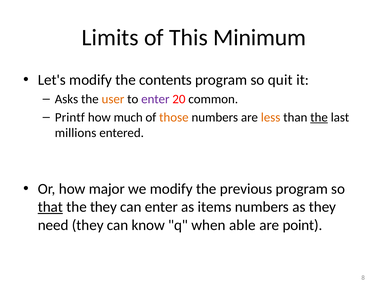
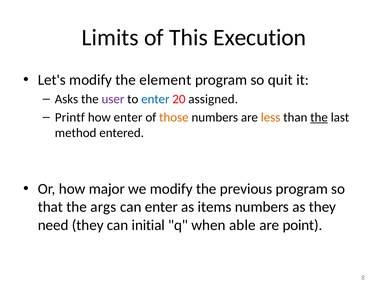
Minimum: Minimum -> Execution (260, 38)
contents: contents -> element (165, 80)
user colour: orange -> purple (113, 99)
enter colour: purple -> blue (155, 99)
common: common -> assigned (213, 99)
how much: much -> enter (128, 117)
millions: millions -> method (76, 133)
that underline: present -> none (50, 207)
the they: they -> args (103, 207)
know: know -> initial (148, 225)
